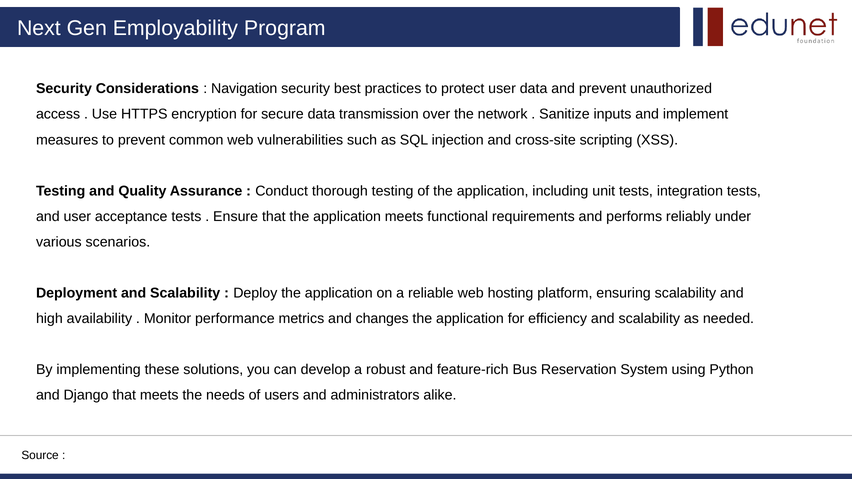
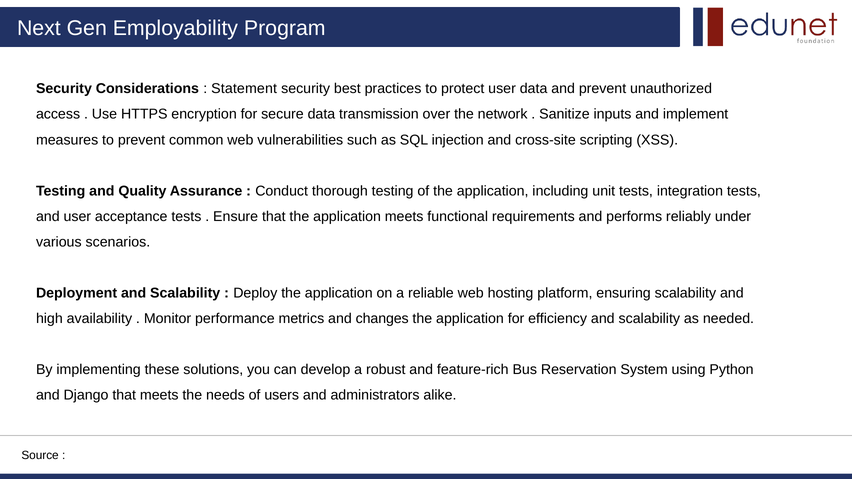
Navigation: Navigation -> Statement (244, 89)
